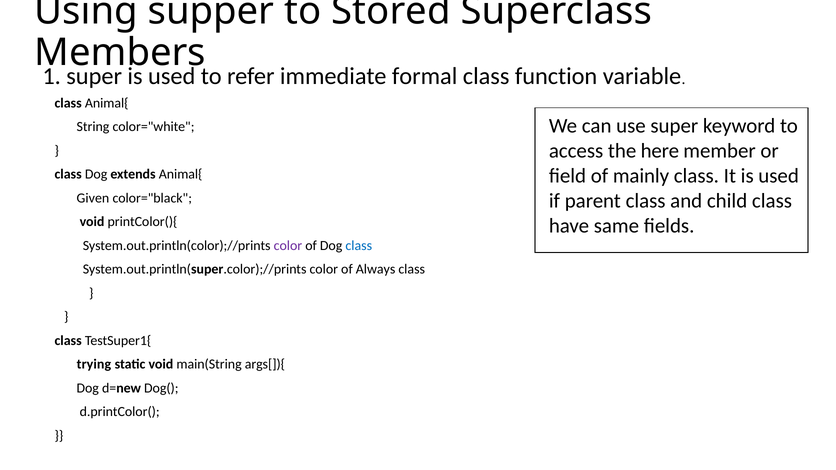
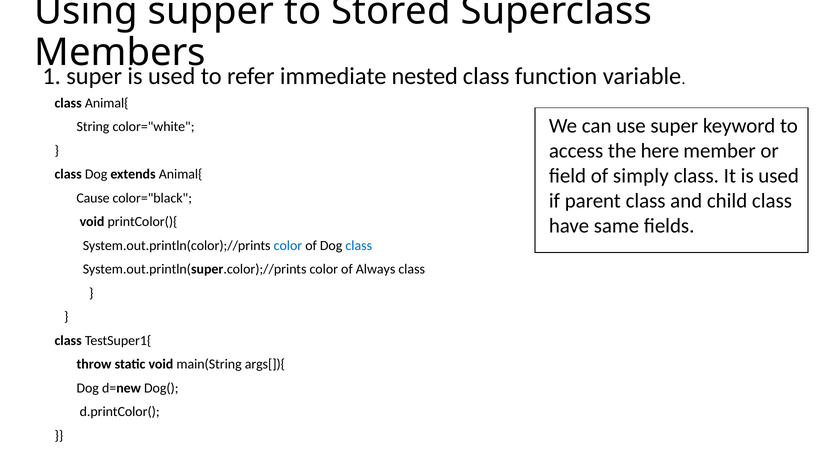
formal: formal -> nested (425, 76)
mainly: mainly -> simply (641, 176)
Given: Given -> Cause (93, 198)
color colour: purple -> blue (288, 246)
trying: trying -> throw (94, 364)
